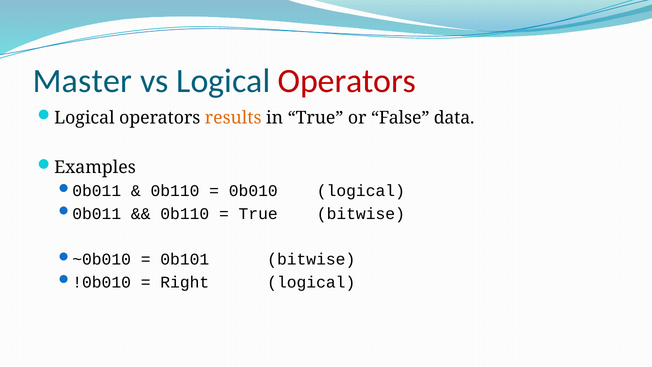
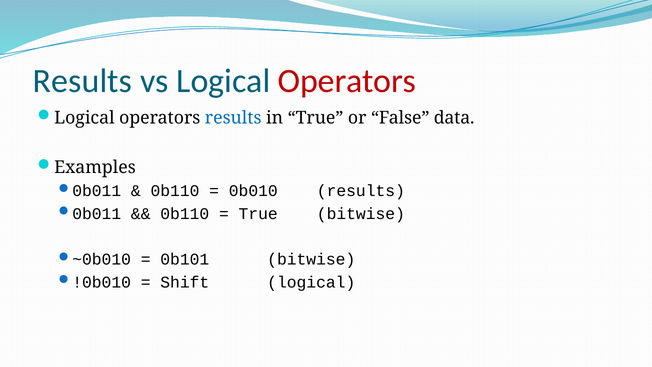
Master: Master -> Results (82, 81)
results colour: orange -> blue (233, 118)
0b010 logical: logical -> results (361, 191)
Right: Right -> Shift (185, 282)
